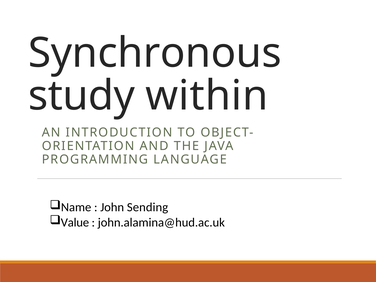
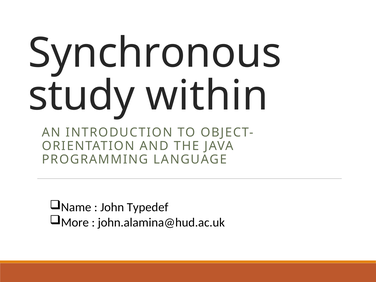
Sending: Sending -> Typedef (148, 207)
Value: Value -> More (75, 222)
